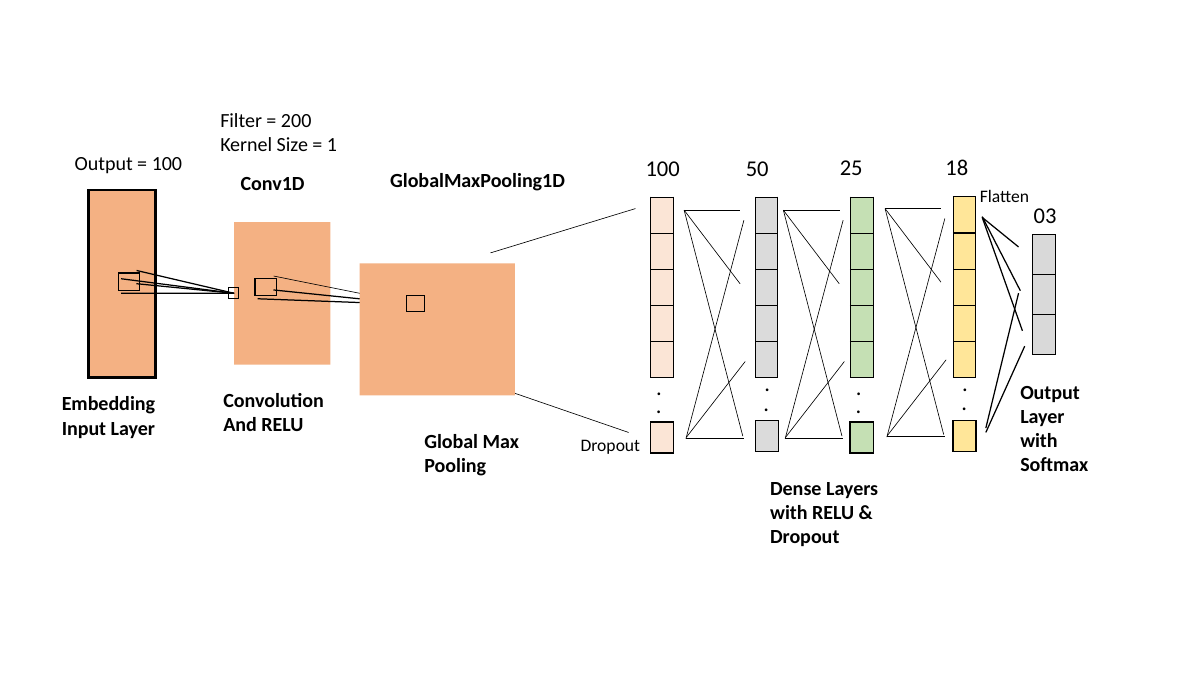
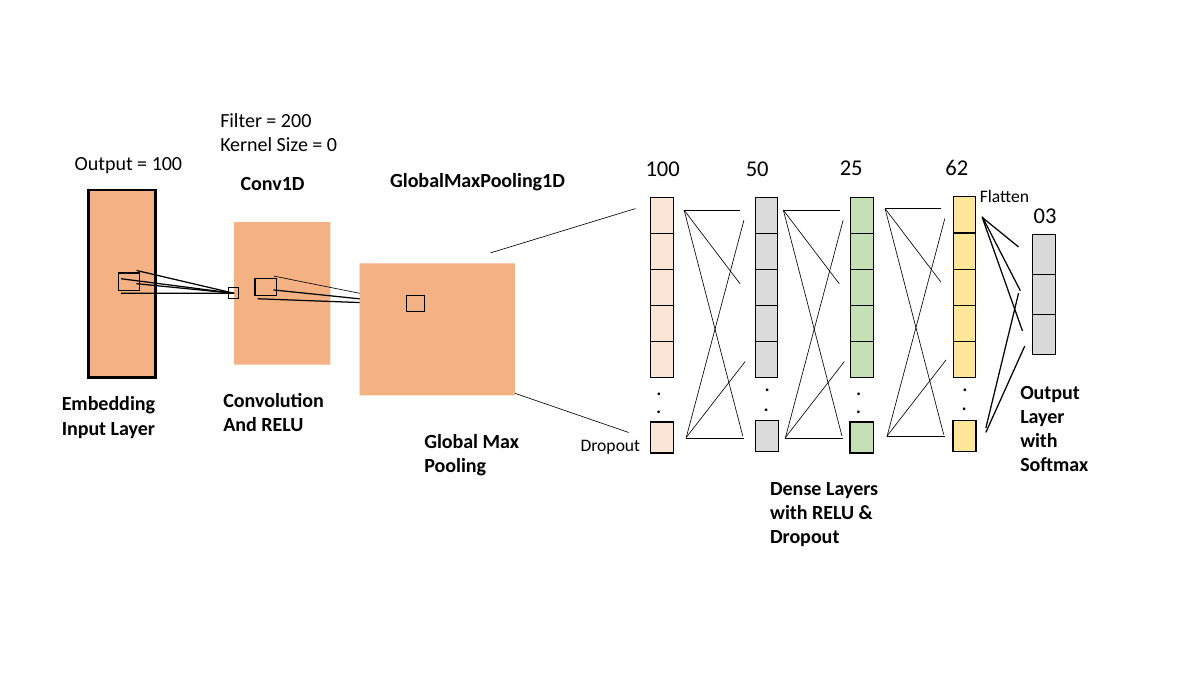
1: 1 -> 0 (332, 145)
18: 18 -> 62 (957, 168)
